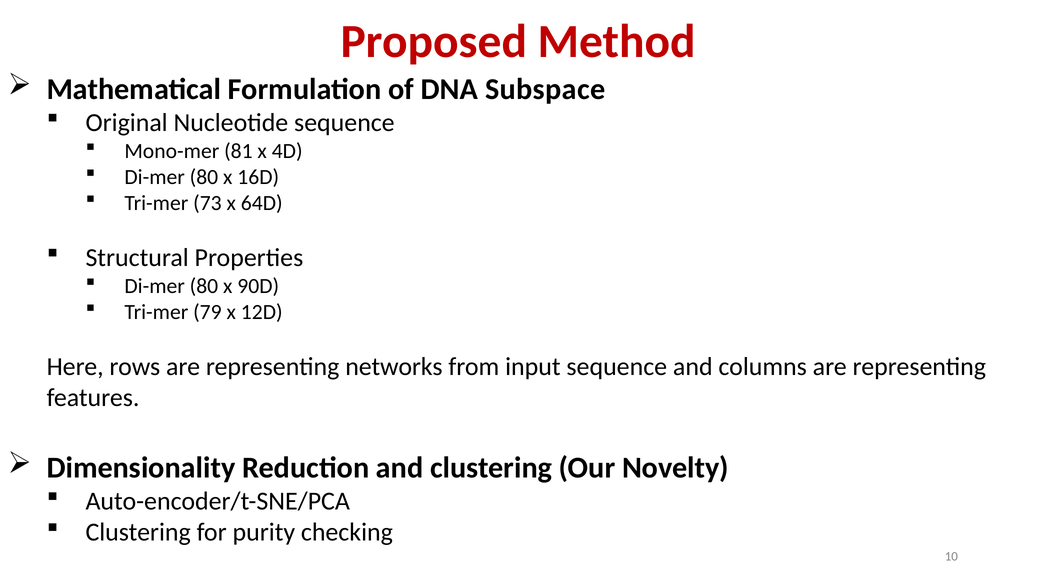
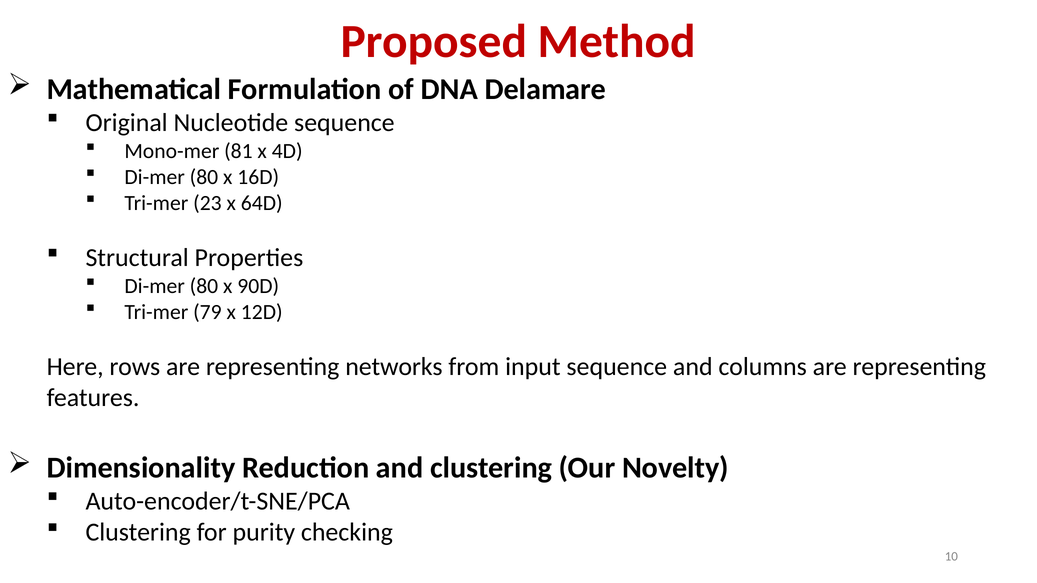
Subspace: Subspace -> Delamare (546, 90)
73: 73 -> 23 (207, 203)
